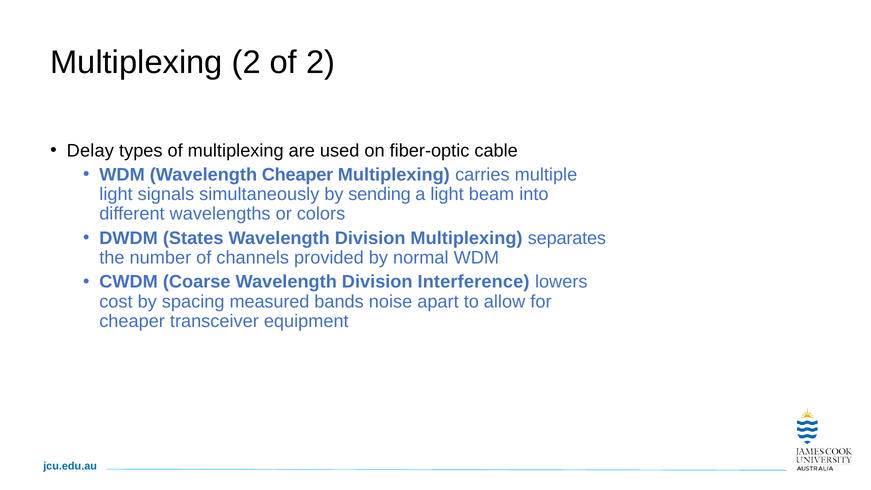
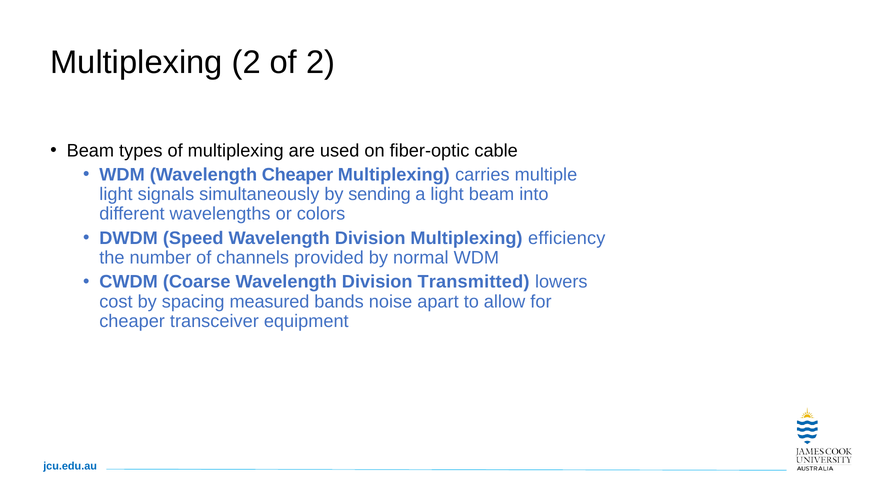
Delay: Delay -> Beam (90, 151)
States: States -> Speed (193, 238)
separates: separates -> efficiency (567, 238)
Interference: Interference -> Transmitted (473, 282)
